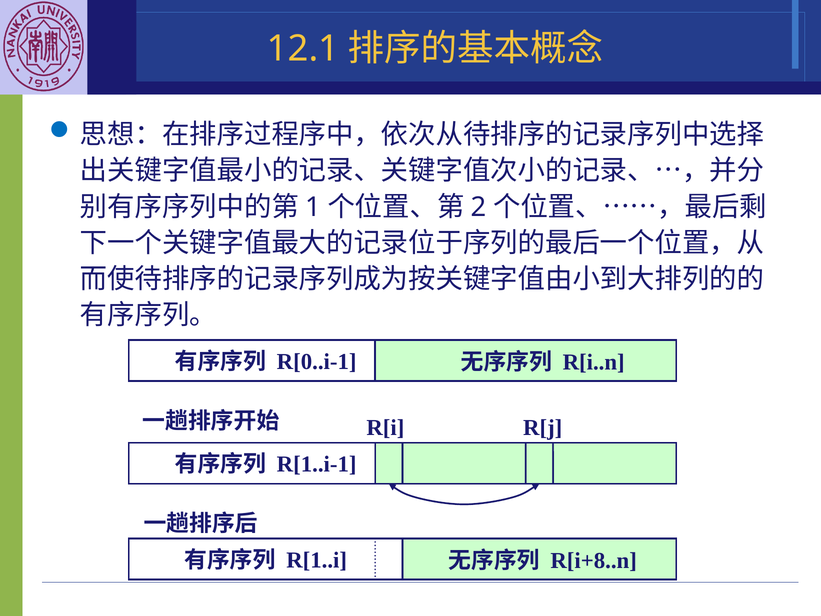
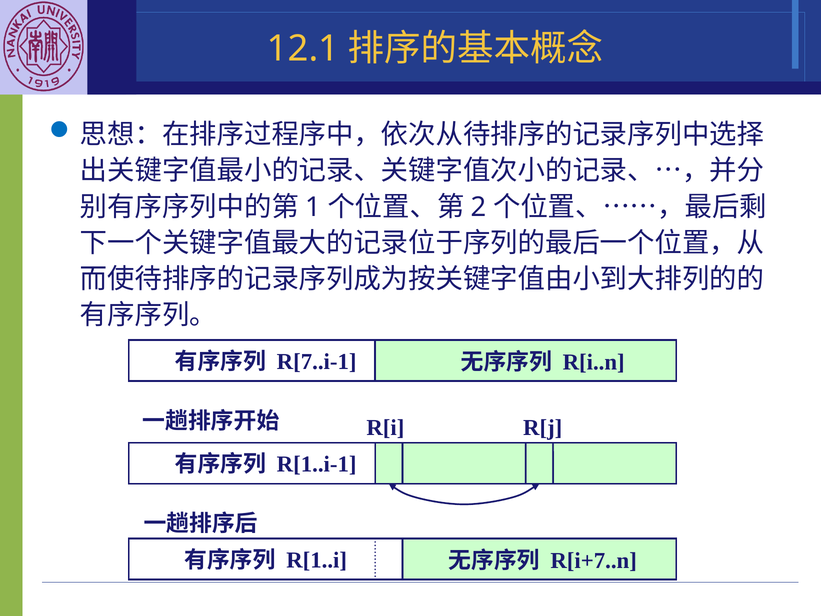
R[0..i-1: R[0..i-1 -> R[7..i-1 (317, 361)
R[i+8..n: R[i+8..n -> R[i+7..n (594, 560)
